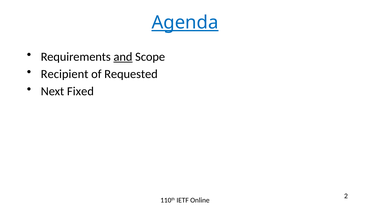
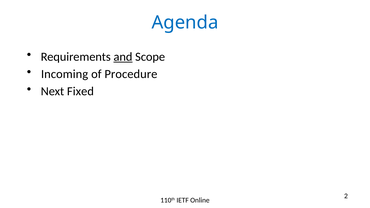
Agenda underline: present -> none (185, 23)
Recipient: Recipient -> Incoming (65, 74)
Requested: Requested -> Procedure (131, 74)
